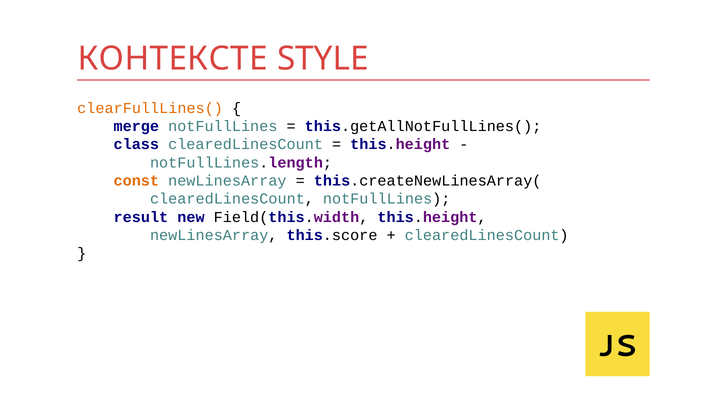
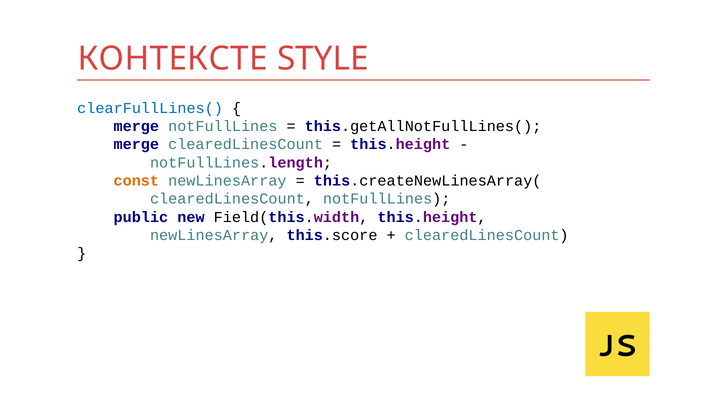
clearFullLines( colour: orange -> blue (150, 108)
class: class -> merge (136, 144)
result: result -> public (141, 217)
